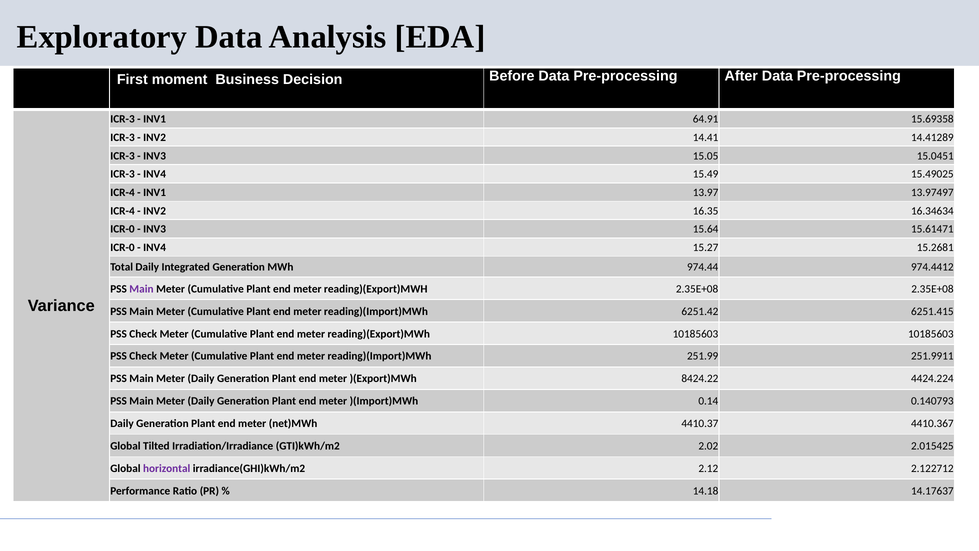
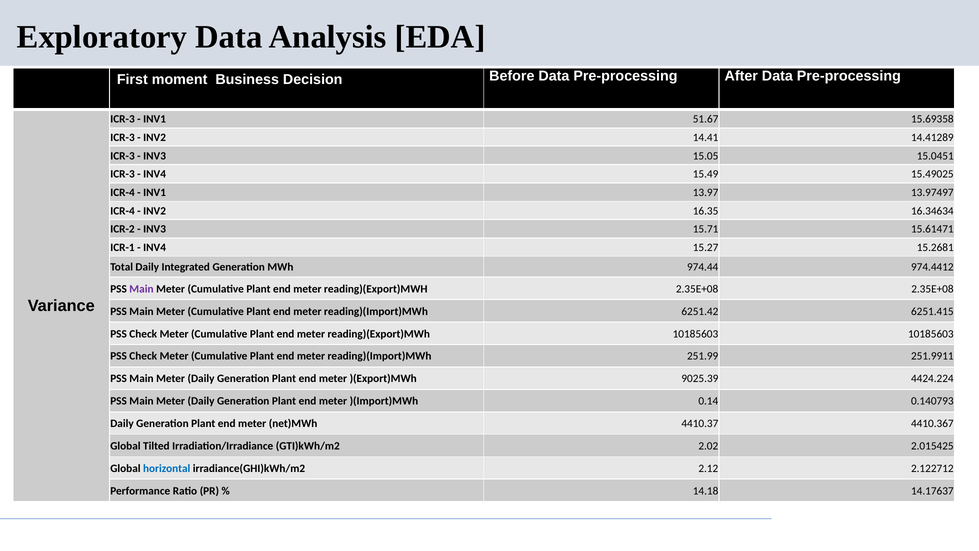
64.91: 64.91 -> 51.67 (706, 119)
ICR-0: ICR-0 -> ICR-2 (122, 229)
15.64: 15.64 -> 15.71 (706, 229)
ICR-0: ICR-0 -> ICR-1 (122, 247)
8424.22: 8424.22 -> 9025.39 (700, 378)
horizontal colour: purple -> blue (167, 468)
